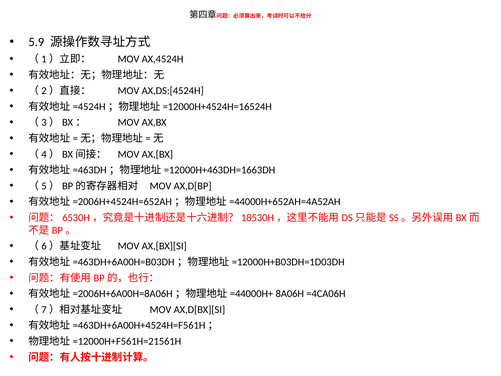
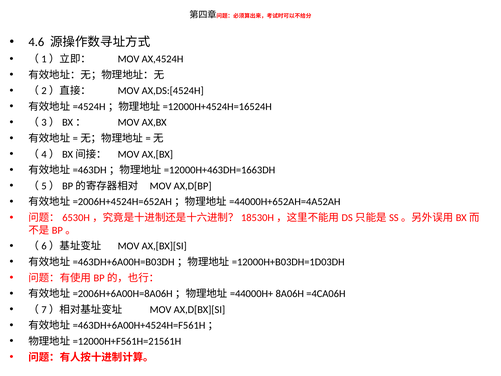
5.9: 5.9 -> 4.6 (36, 42)
